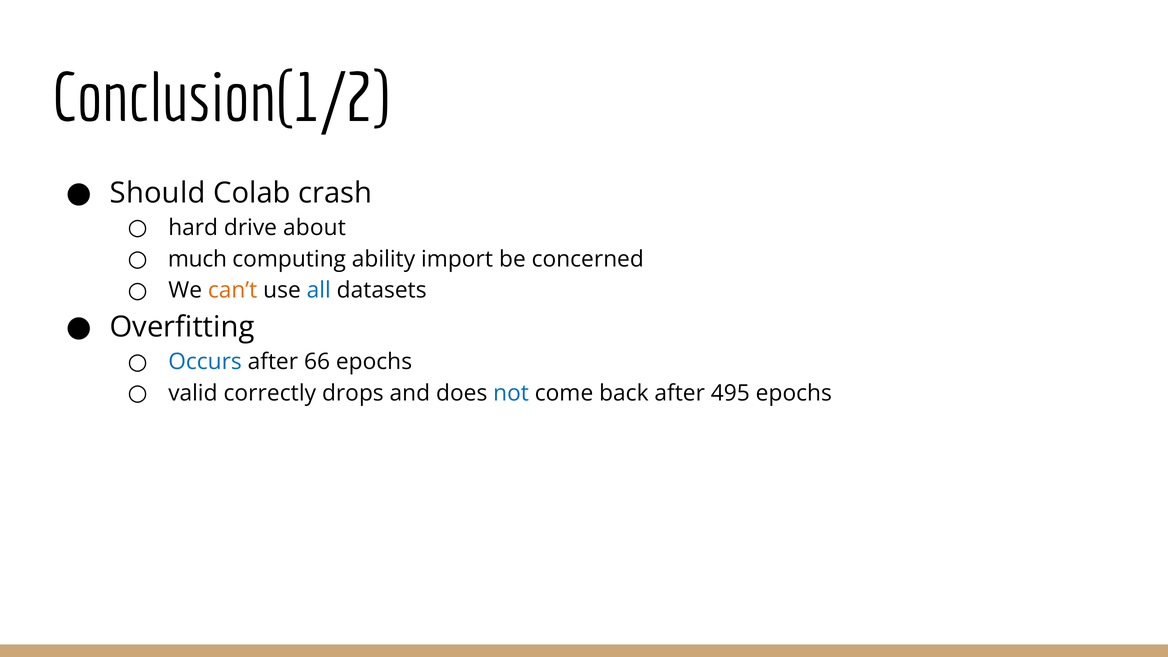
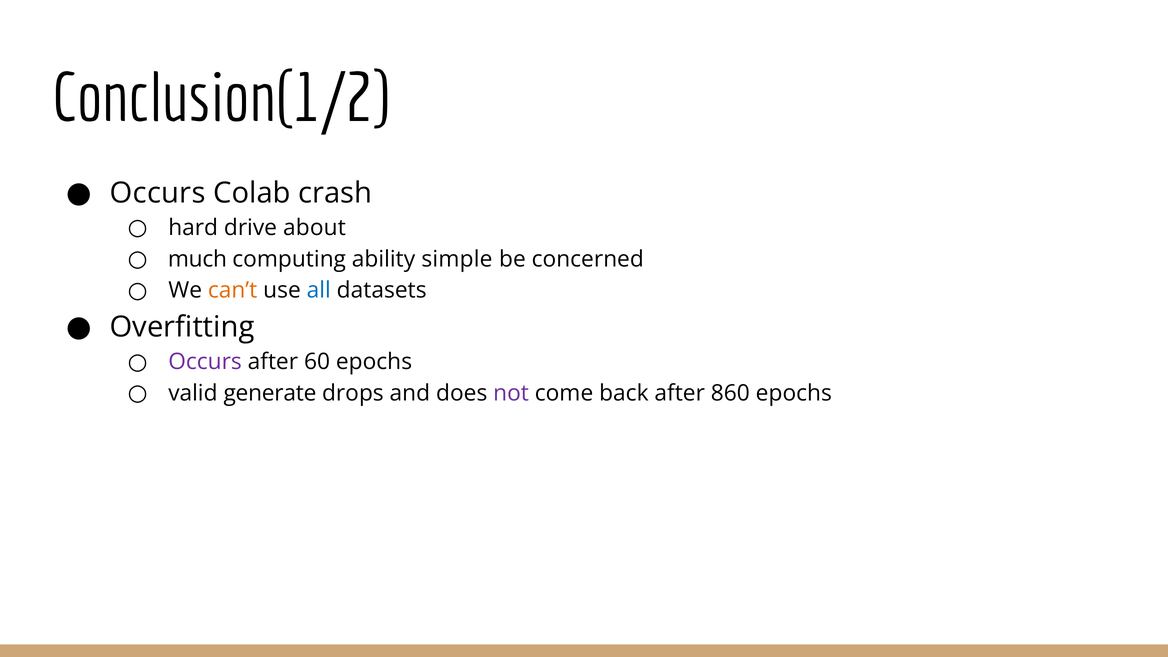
Should: Should -> Occurs (158, 193)
import: import -> simple (457, 259)
Occurs colour: blue -> purple (205, 362)
66: 66 -> 60 (317, 362)
correctly: correctly -> generate (270, 393)
not colour: blue -> purple (511, 393)
495: 495 -> 860 (730, 393)
